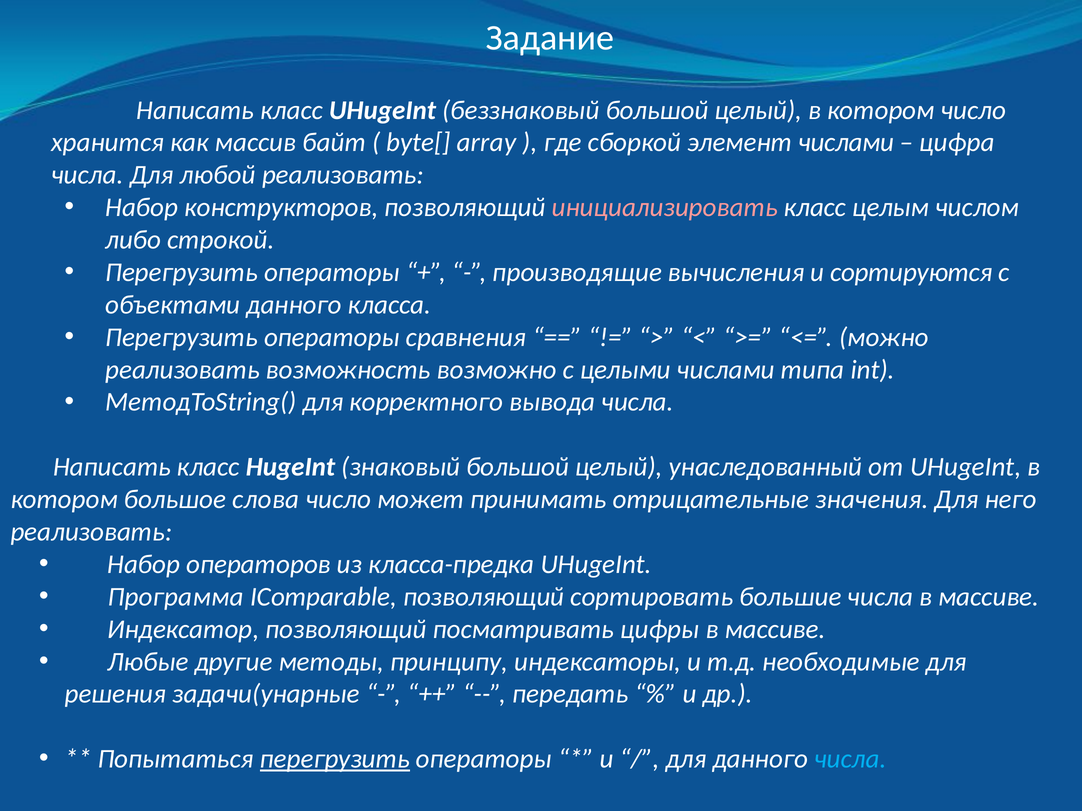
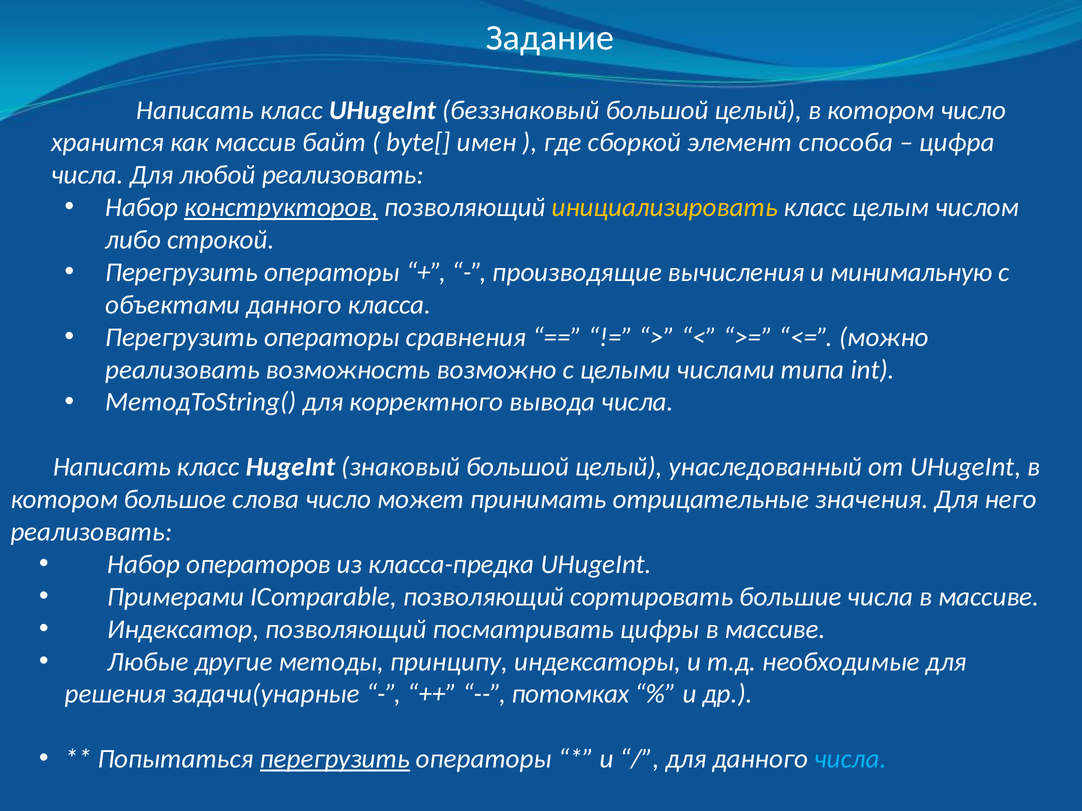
array: array -> имен (487, 143)
элемент числами: числами -> способа (846, 143)
конструкторов underline: none -> present (281, 208)
инициализировать colour: pink -> yellow (665, 208)
сортируются: сортируются -> минимальную (911, 272)
Программа: Программа -> Примерами (176, 597)
передать: передать -> потомках (570, 694)
